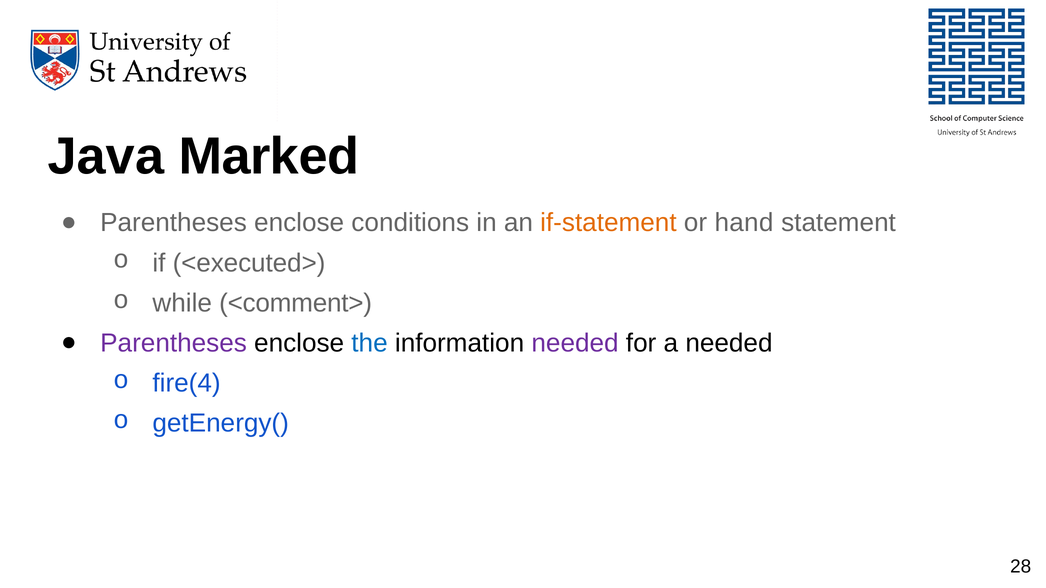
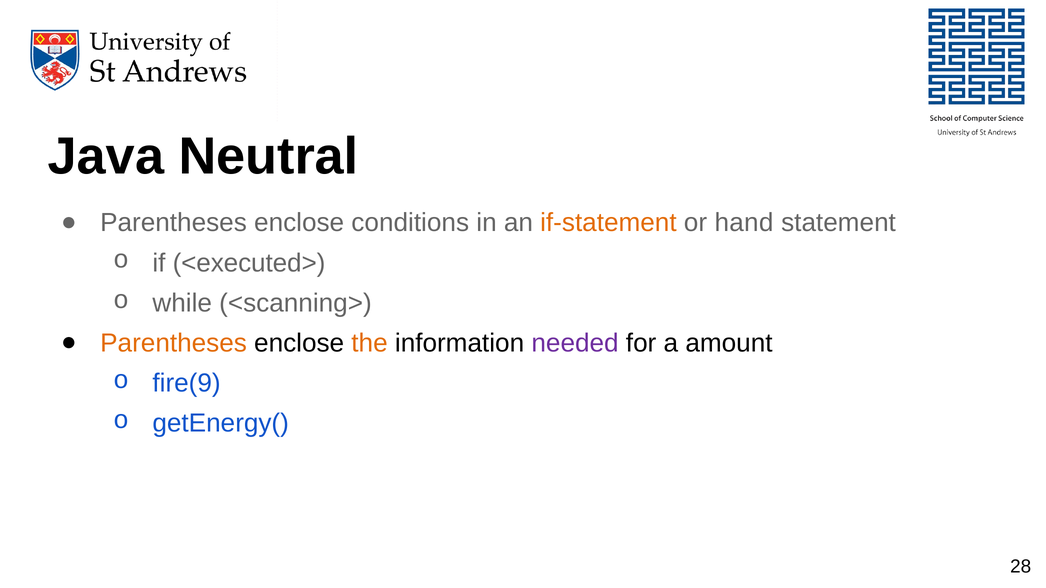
Marked: Marked -> Neutral (269, 157)
<comment>: <comment> -> <scanning> (295, 303)
Parentheses colour: purple -> orange (174, 343)
the colour: blue -> orange (370, 343)
a needed: needed -> amount (729, 343)
fire(4: fire(4 -> fire(9 (187, 383)
